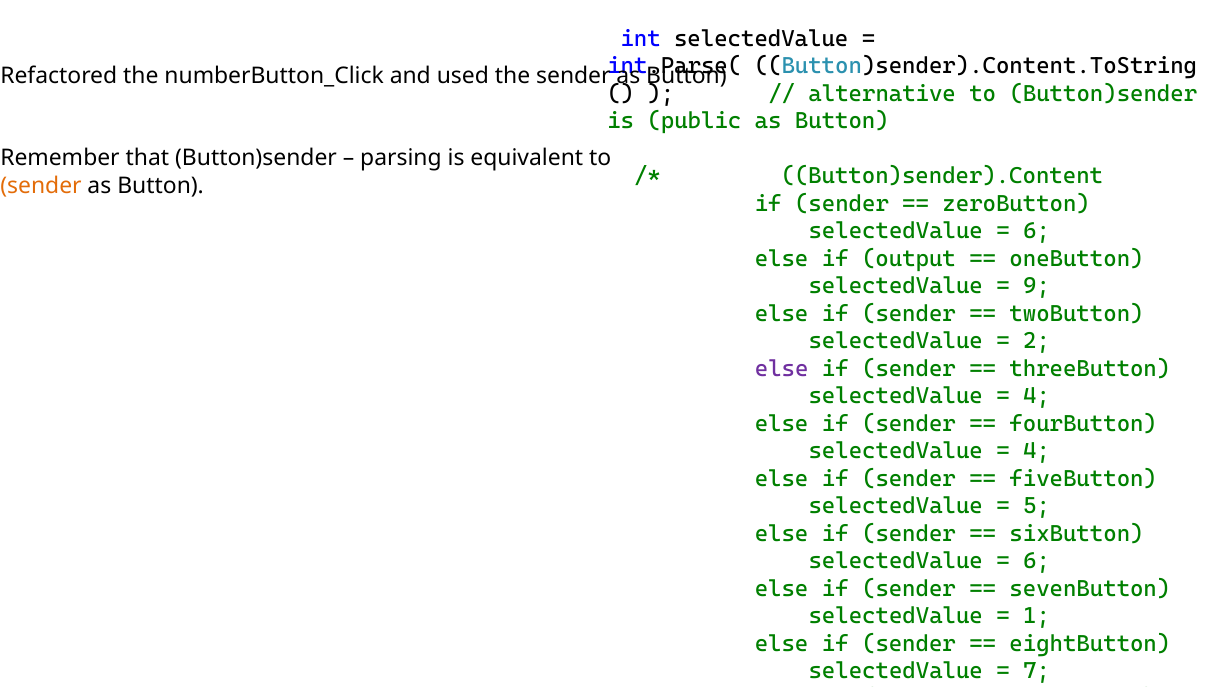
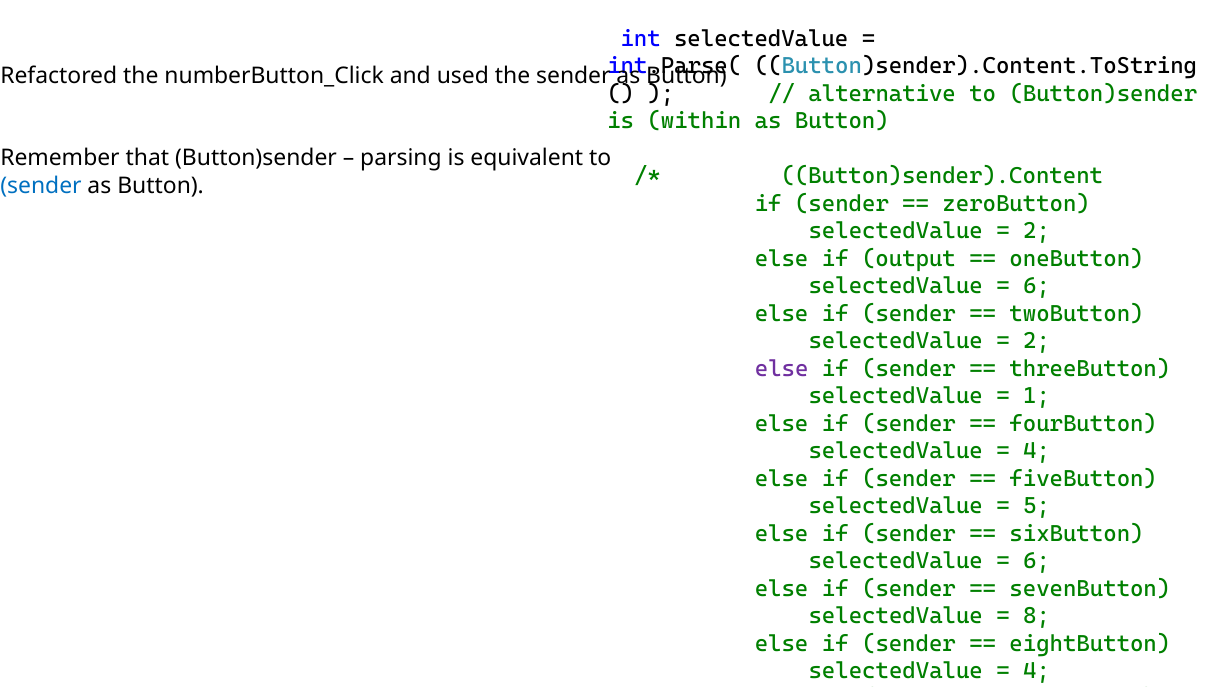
public: public -> within (694, 121)
sender colour: orange -> blue (41, 186)
6: 6 -> 2 (1036, 231)
9: 9 -> 6 (1036, 286)
4: 4 -> 1 (1036, 396)
1: 1 -> 8 (1036, 616)
7: 7 -> 4 (1036, 671)
